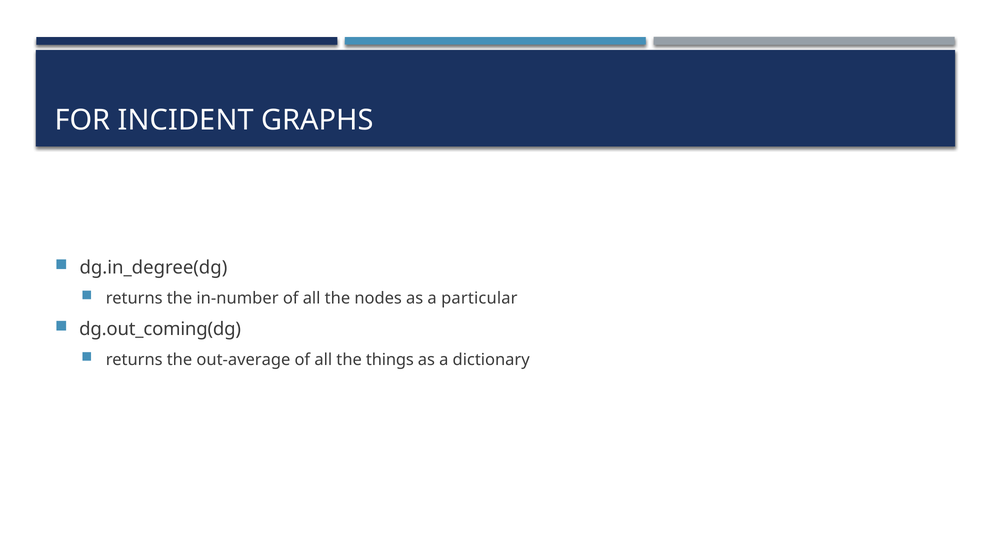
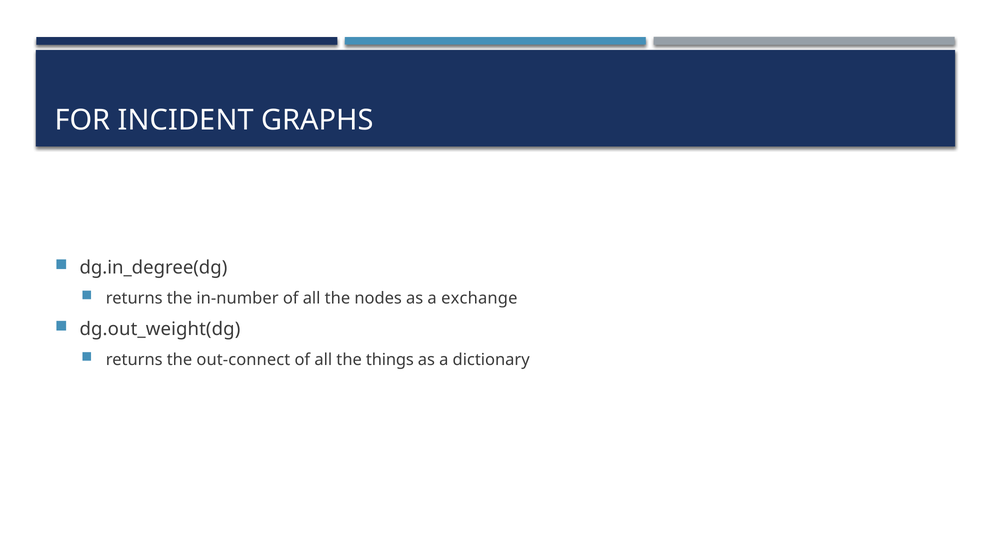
particular: particular -> exchange (479, 298)
dg.out_coming(dg: dg.out_coming(dg -> dg.out_weight(dg (160, 329)
out-average: out-average -> out-connect (243, 360)
